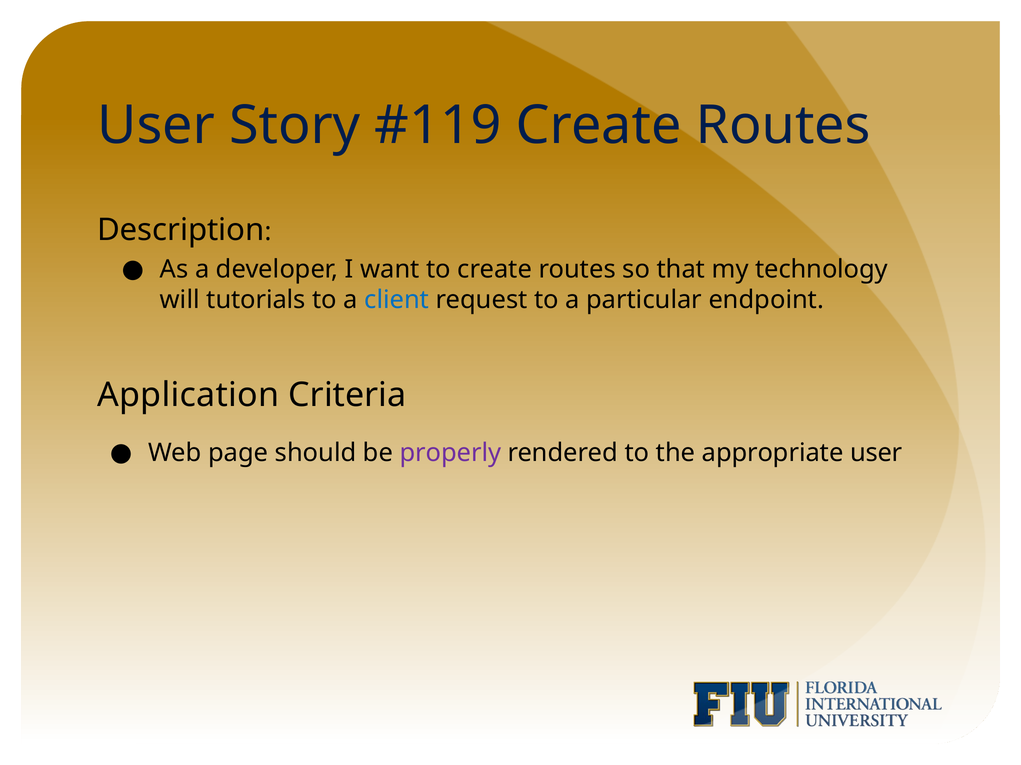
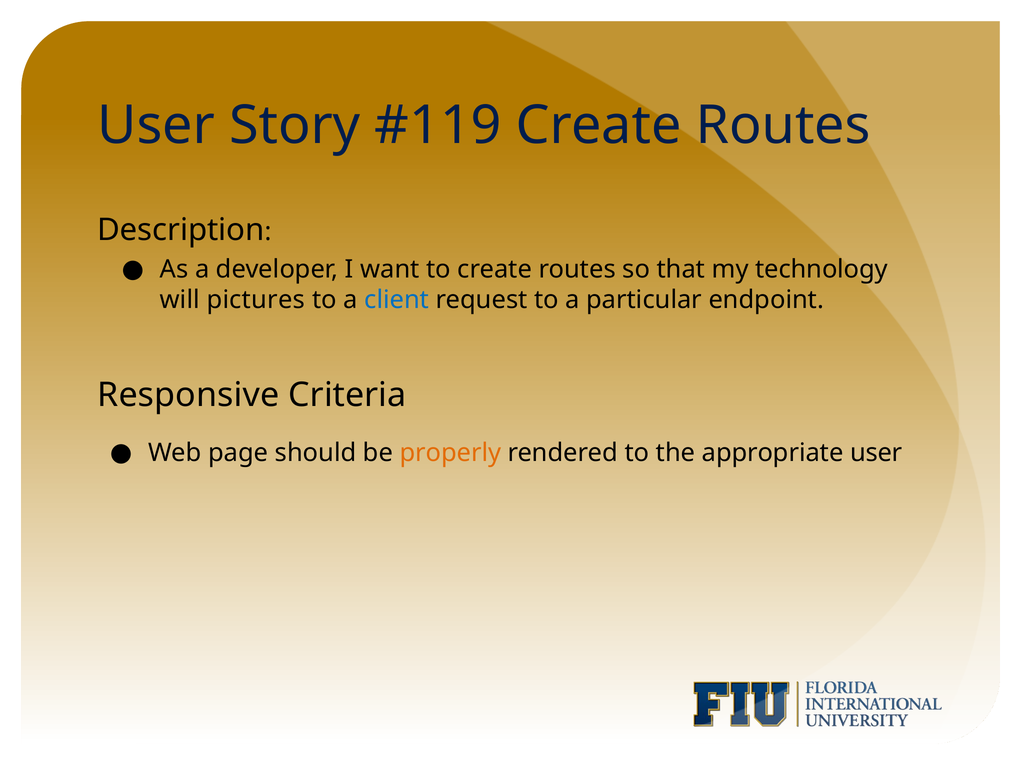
tutorials: tutorials -> pictures (256, 300)
Application: Application -> Responsive (188, 395)
properly colour: purple -> orange (450, 453)
